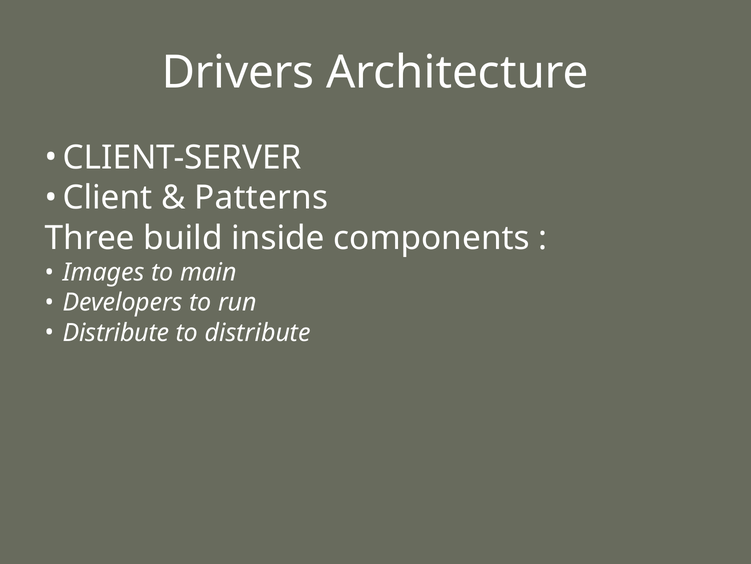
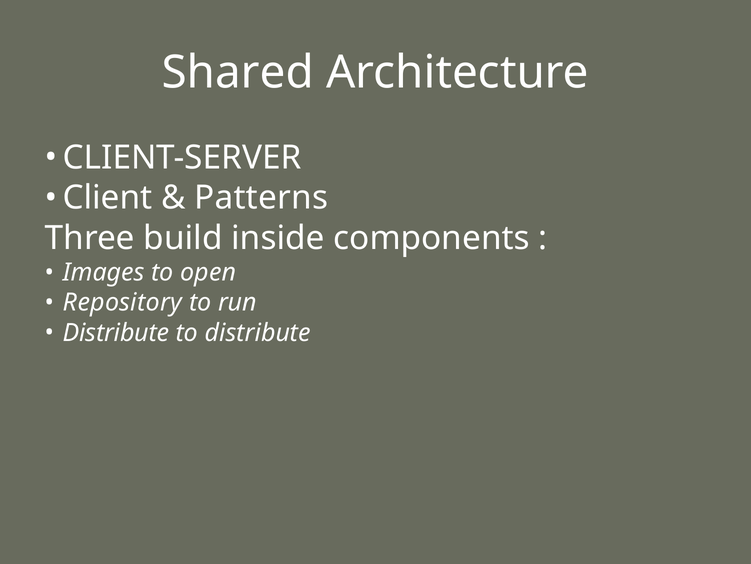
Drivers: Drivers -> Shared (238, 73)
main: main -> open (208, 272)
Developers: Developers -> Repository (122, 302)
